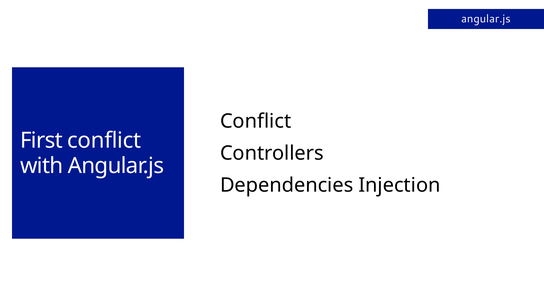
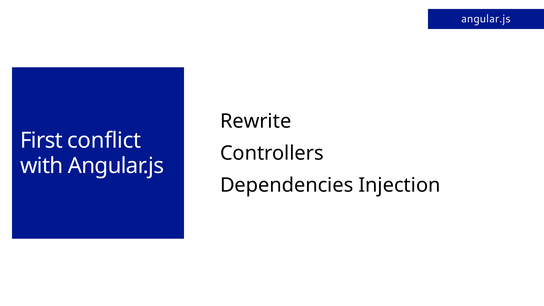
Conflict: Conflict -> Rewrite (256, 121)
